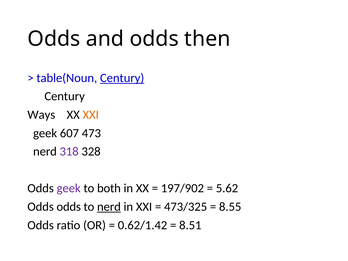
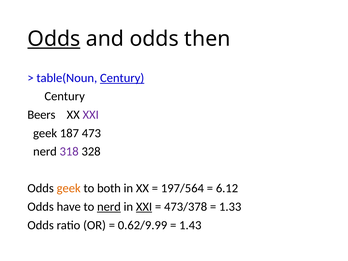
Odds underline: none -> present (54, 39)
Ways: Ways -> Beers (41, 115)
XXI colour: orange -> purple (91, 115)
607: 607 -> 187 (69, 133)
geek colour: purple -> orange (69, 188)
197/902: 197/902 -> 197/564 (182, 188)
5.62: 5.62 -> 6.12 (227, 188)
Odds odds: odds -> have (69, 207)
XXI underline: none -> present (144, 207)
473/325: 473/325 -> 473/378 (186, 207)
8.55: 8.55 -> 1.33 (230, 207)
0.62/1.42: 0.62/1.42 -> 0.62/9.99 (143, 225)
8.51: 8.51 -> 1.43 (190, 225)
